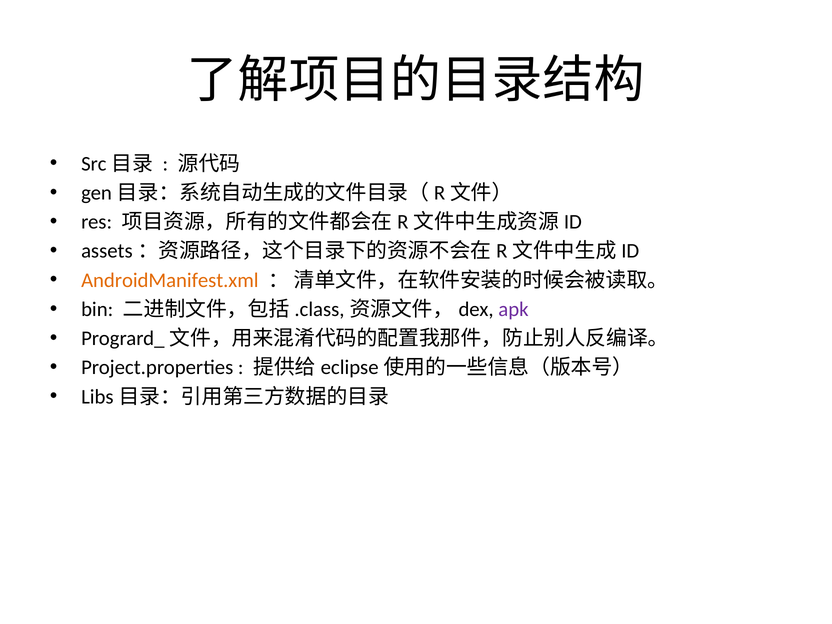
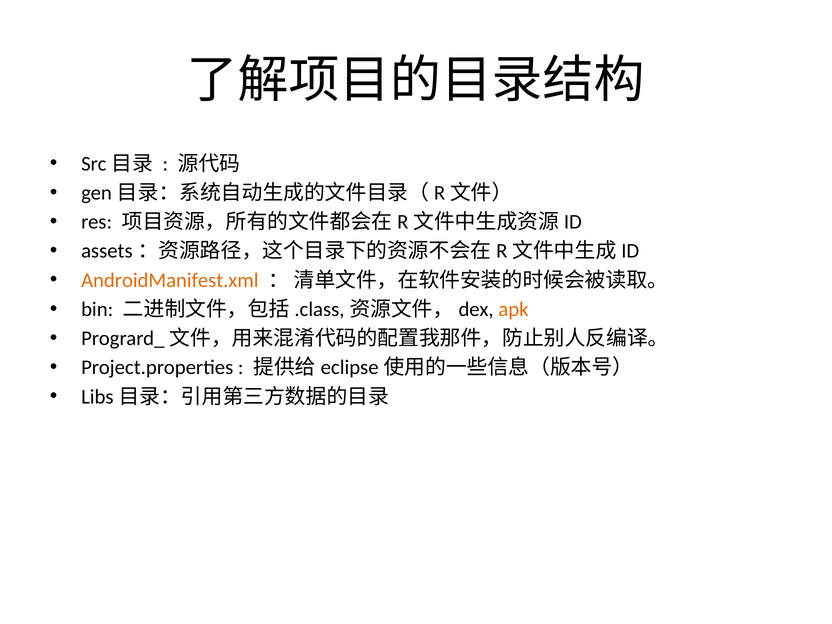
apk colour: purple -> orange (513, 309)
